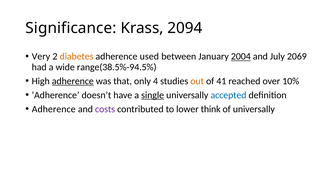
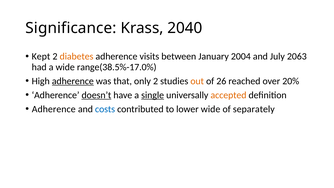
2094: 2094 -> 2040 (185, 28)
Very: Very -> Kept (41, 56)
used: used -> visits (149, 56)
2004 underline: present -> none (241, 56)
2069: 2069 -> 2063 (297, 56)
range(38.5%-94.5%: range(38.5%-94.5% -> range(38.5%-17.0% (117, 67)
only 4: 4 -> 2 (156, 81)
41: 41 -> 26 (221, 81)
10%: 10% -> 20% (291, 81)
doesn’t underline: none -> present (96, 95)
accepted colour: blue -> orange (228, 95)
costs colour: purple -> blue (105, 109)
lower think: think -> wide (211, 109)
of universally: universally -> separately (254, 109)
